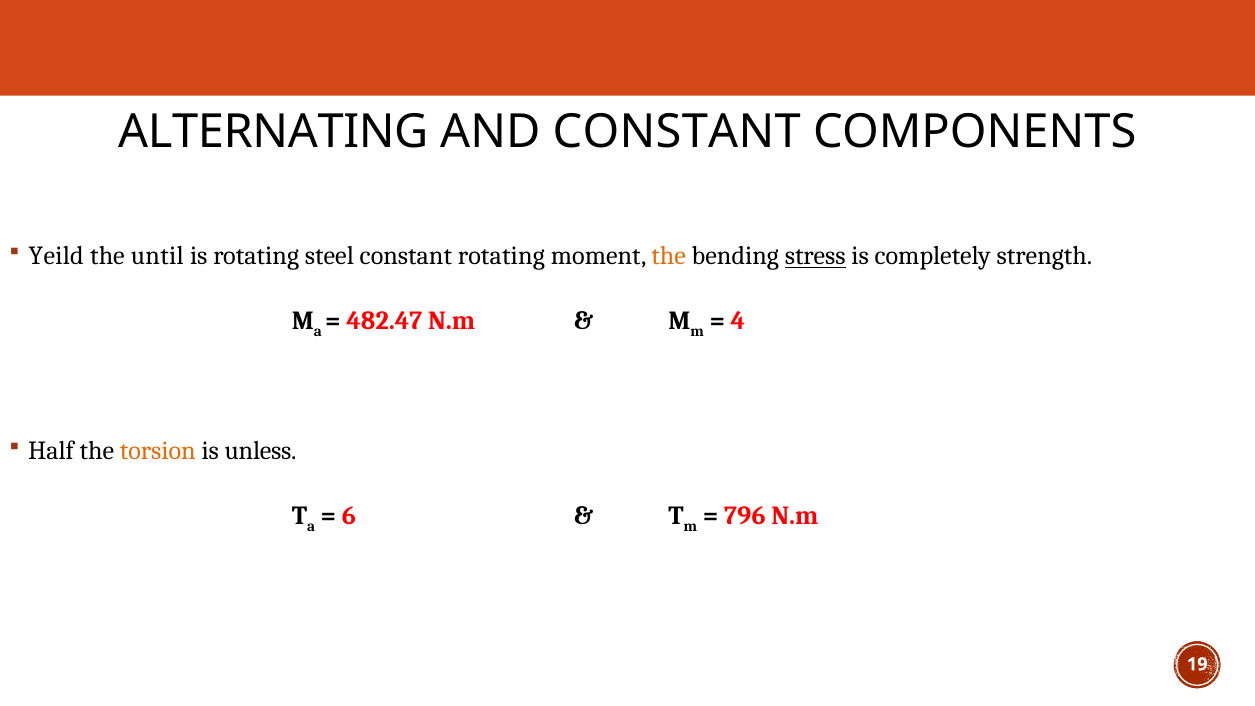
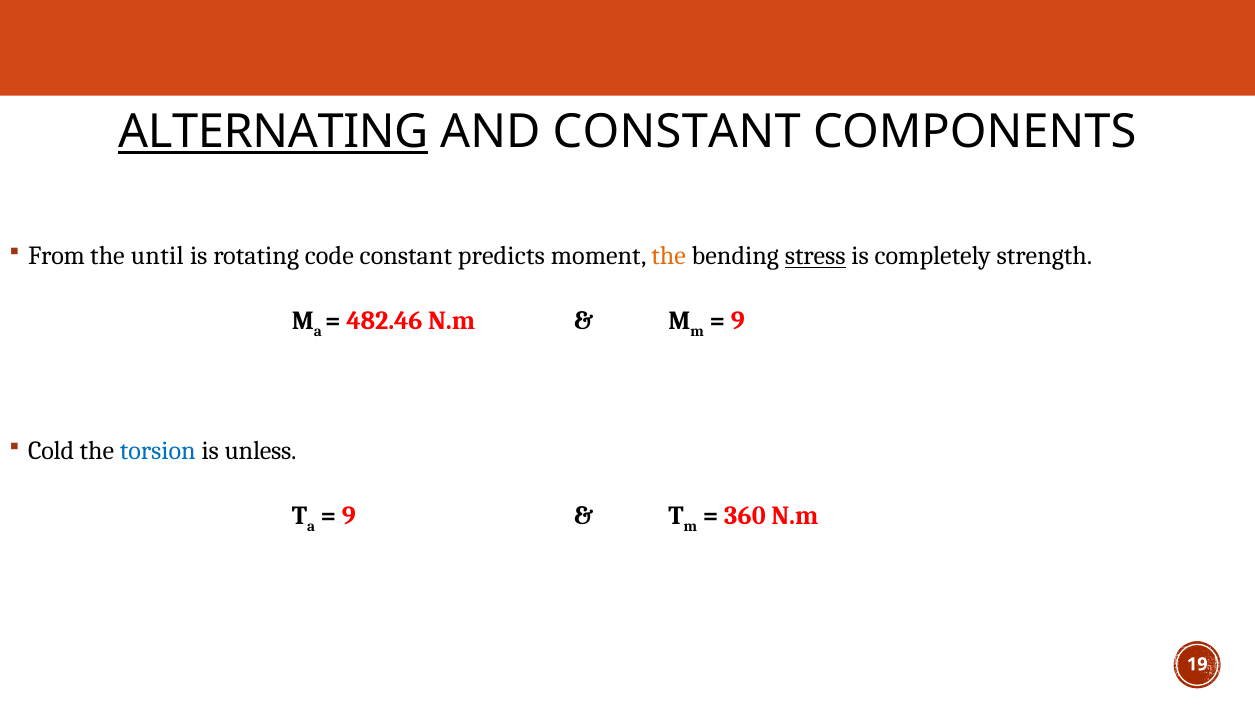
ALTERNATING underline: none -> present (273, 132)
Yeild: Yeild -> From (57, 256)
steel: steel -> code (329, 256)
constant rotating: rotating -> predicts (501, 256)
482.47: 482.47 -> 482.46 (384, 321)
4: 4 -> 9 (738, 321)
Half: Half -> Cold (51, 451)
torsion colour: orange -> blue (158, 451)
6: 6 -> 9 (349, 516)
796: 796 -> 360 (745, 516)
